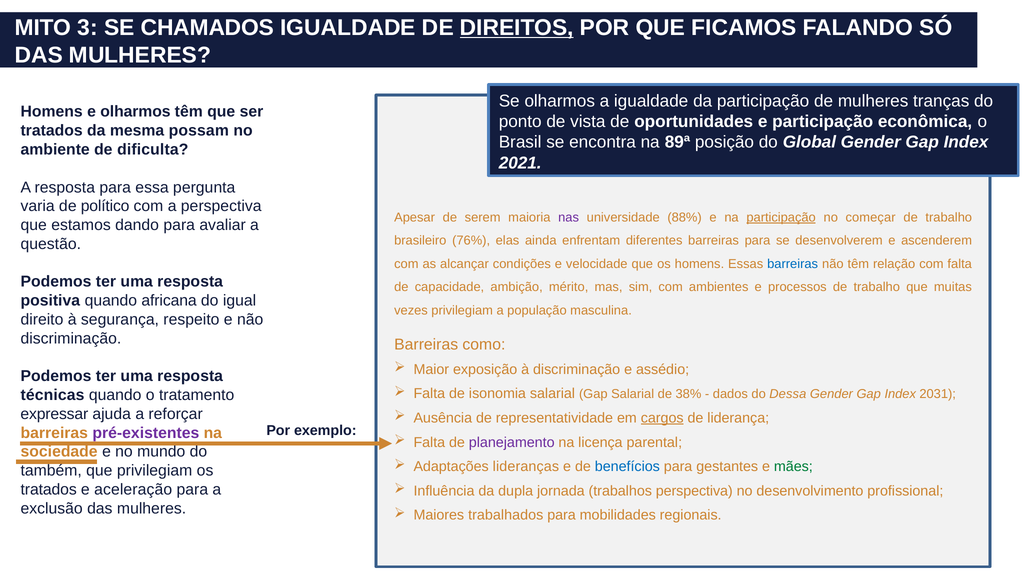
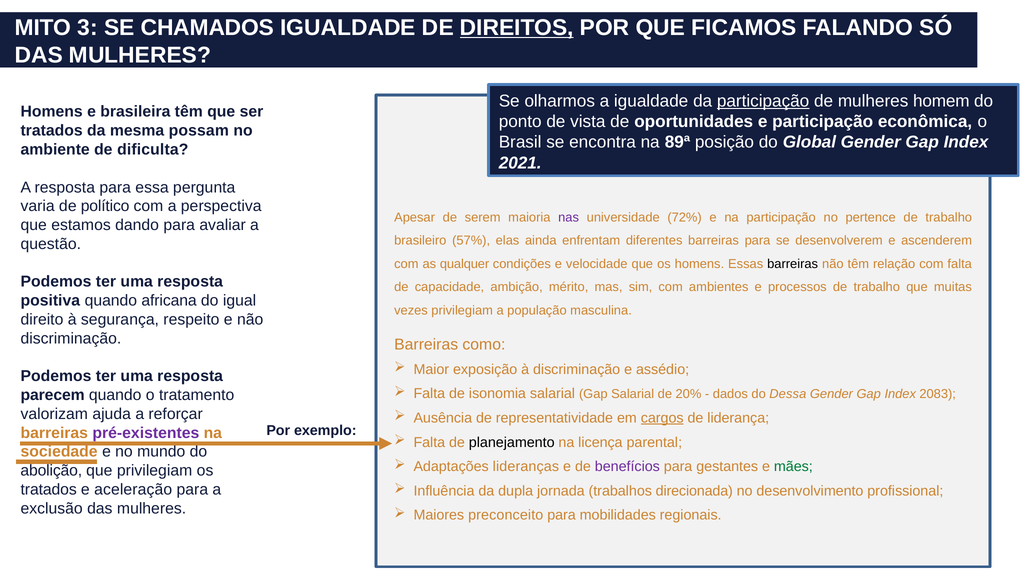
participação underline: none -> present (763, 101)
tranças: tranças -> homem (941, 101)
e olharmos: olharmos -> brasileira (135, 112)
88%: 88% -> 72% (685, 218)
participação underline: present -> none (781, 218)
começar: começar -> pertence (871, 218)
76%: 76% -> 57% (471, 241)
alcançar: alcançar -> qualquer (465, 264)
barreiras colour: blue -> black (793, 264)
38%: 38% -> 20% (688, 394)
2031: 2031 -> 2083 (938, 394)
técnicas: técnicas -> parecem (53, 395)
expressar: expressar -> valorizam (54, 414)
planejamento colour: purple -> black (512, 443)
benefícios colour: blue -> purple (627, 467)
também: também -> abolição (51, 471)
trabalhos perspectiva: perspectiva -> direcionada (694, 491)
trabalhados: trabalhados -> preconceito (506, 516)
